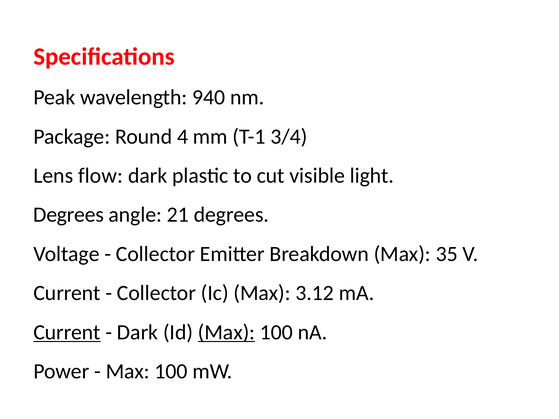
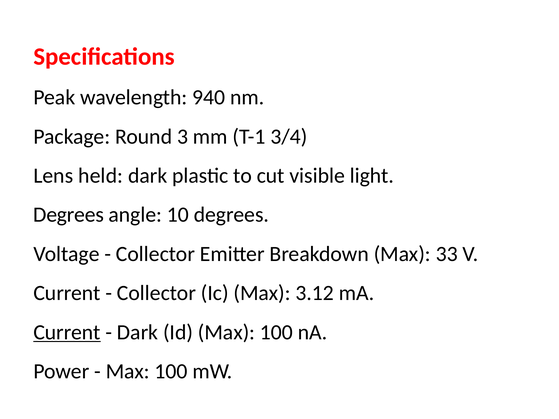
4: 4 -> 3 (183, 137)
flow: flow -> held (101, 176)
21: 21 -> 10 (178, 215)
35: 35 -> 33 (447, 254)
Max underline: present -> none (226, 332)
